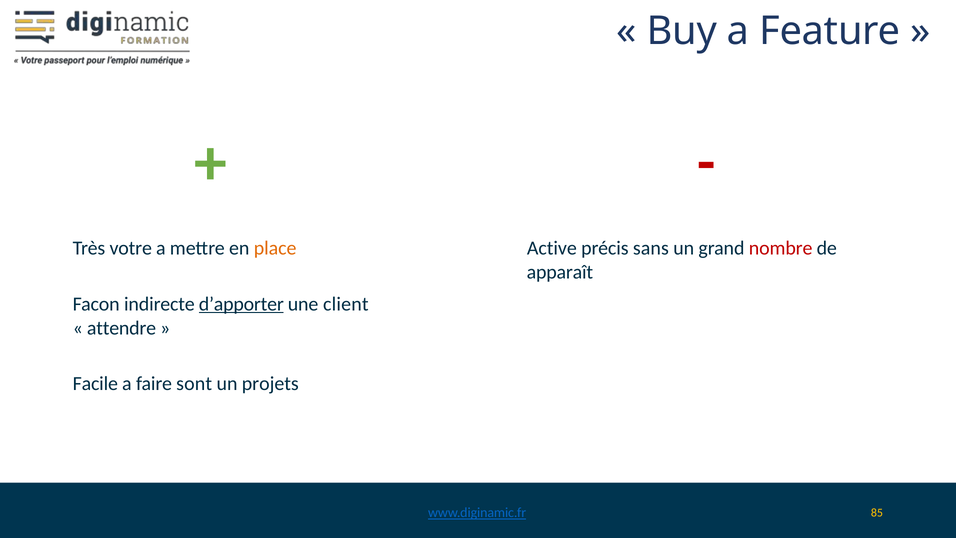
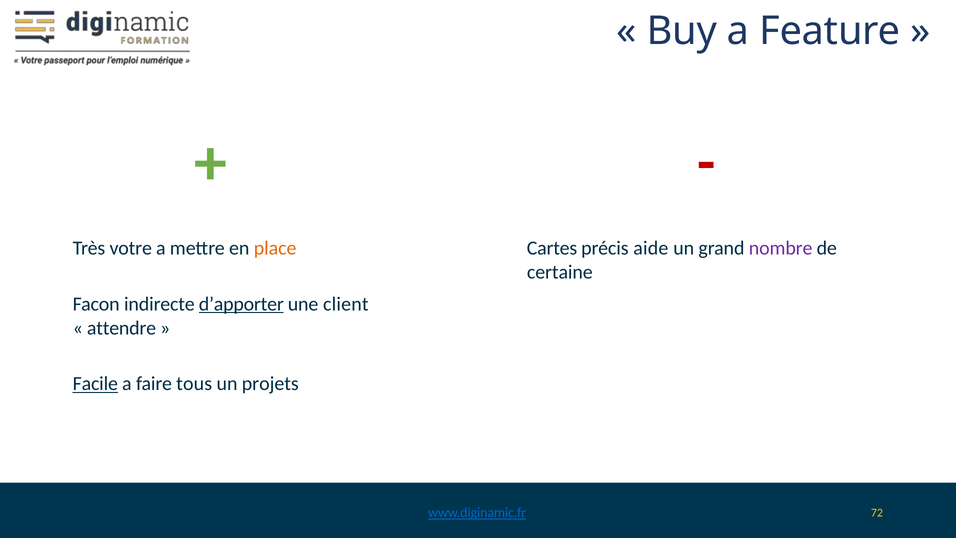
Active: Active -> Cartes (552, 248)
sans: sans -> aide (651, 248)
nombre colour: red -> purple (781, 248)
apparaît: apparaît -> certaine (560, 272)
Facile underline: none -> present (95, 384)
sont: sont -> tous (194, 384)
85: 85 -> 72 (877, 513)
